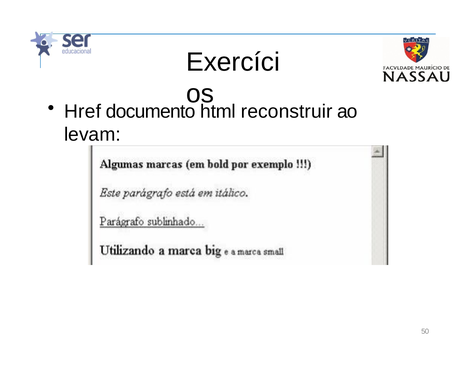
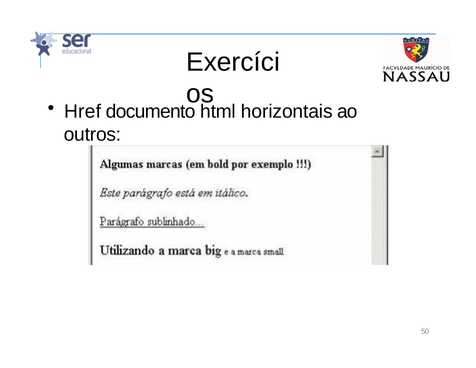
reconstruir: reconstruir -> horizontais (287, 111)
levam: levam -> outros (92, 134)
